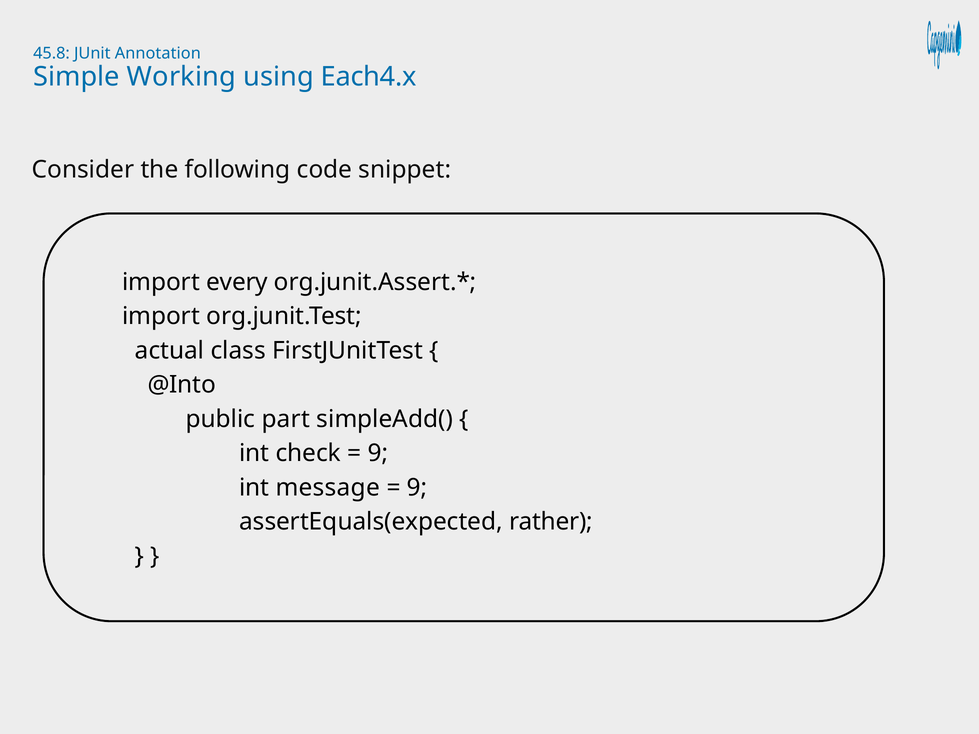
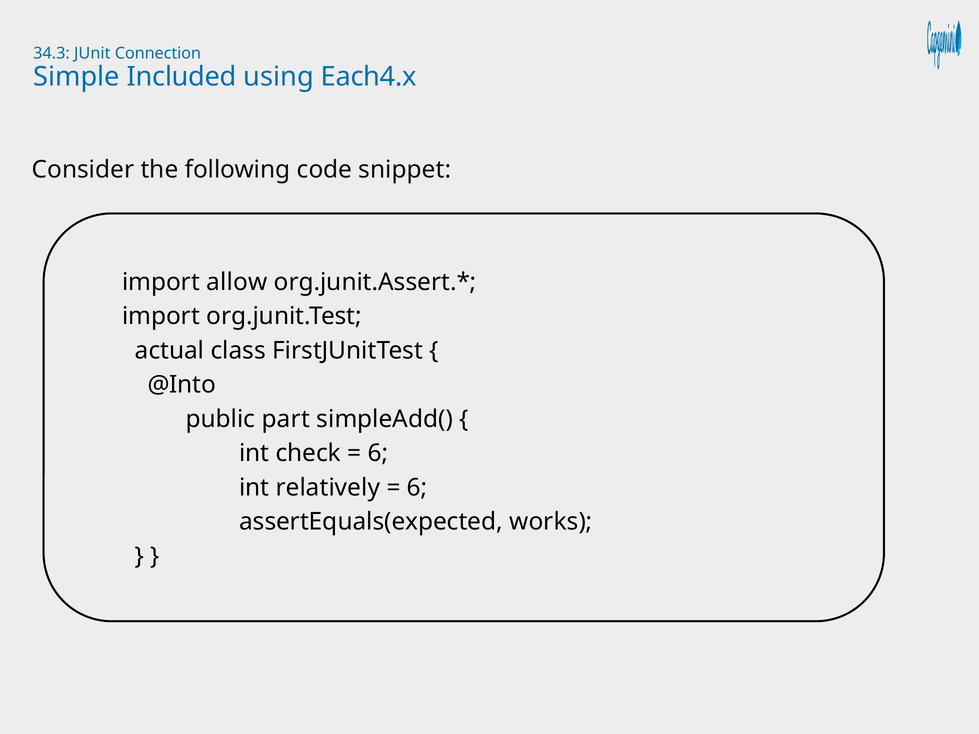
45.8: 45.8 -> 34.3 (52, 54)
Annotation: Annotation -> Connection (158, 54)
Working: Working -> Included (182, 77)
every: every -> allow (237, 282)
9: 9 -> 6 (378, 453)
message: message -> relatively (328, 488)
9: 9 -> 6 (417, 488)
rather: rather -> works (551, 522)
